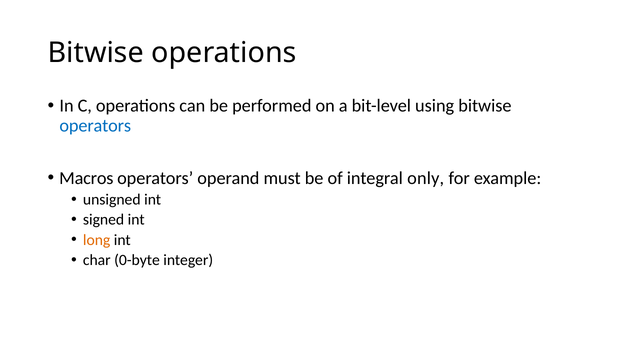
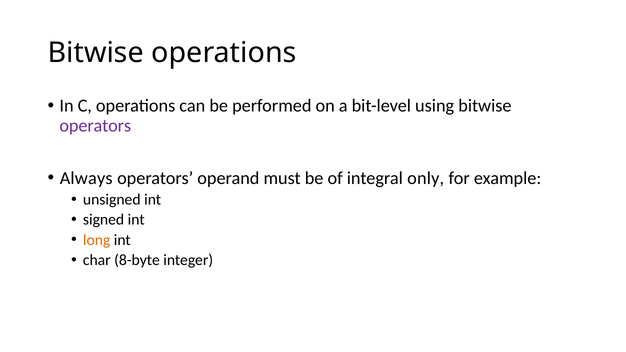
operators colour: blue -> purple (95, 126)
Macros: Macros -> Always (86, 178)
0-byte: 0-byte -> 8-byte (137, 260)
